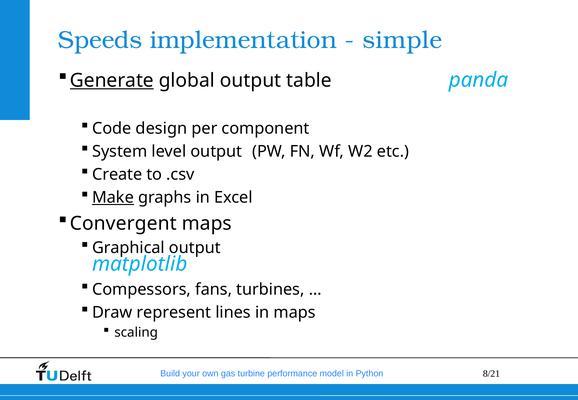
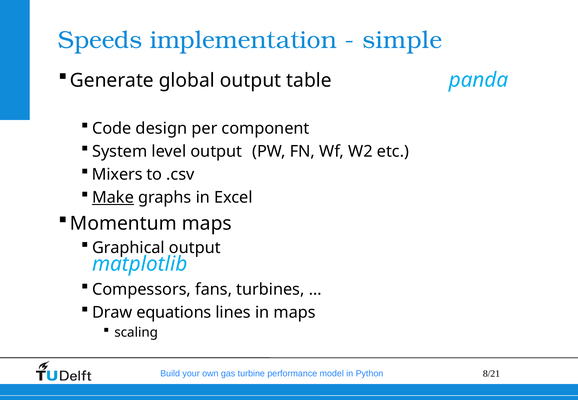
Generate underline: present -> none (112, 81)
Create: Create -> Mixers (117, 175)
Convergent: Convergent -> Momentum (123, 224)
represent: represent -> equations (174, 313)
